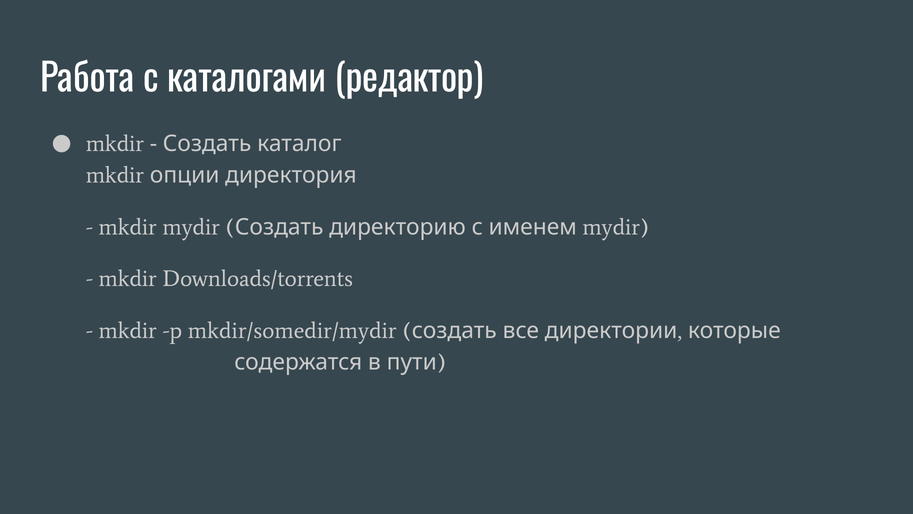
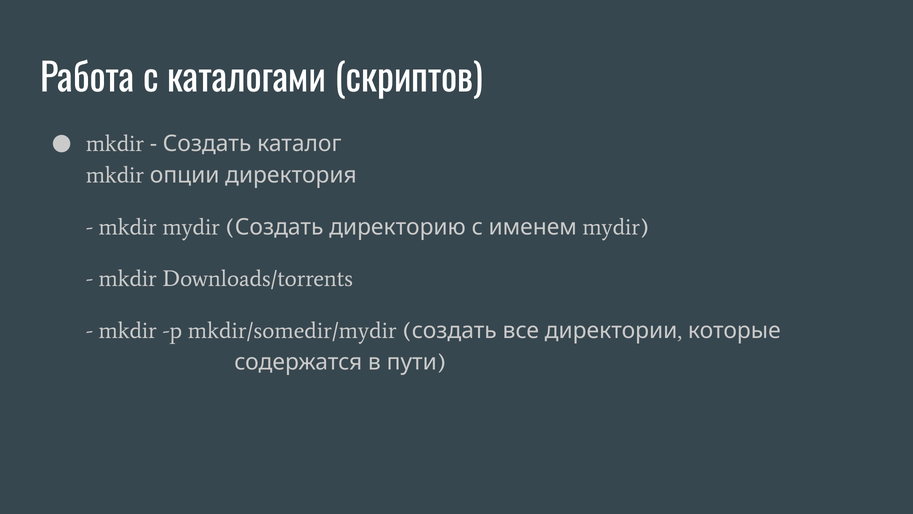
редактор: редактор -> скриптов (409, 79)
